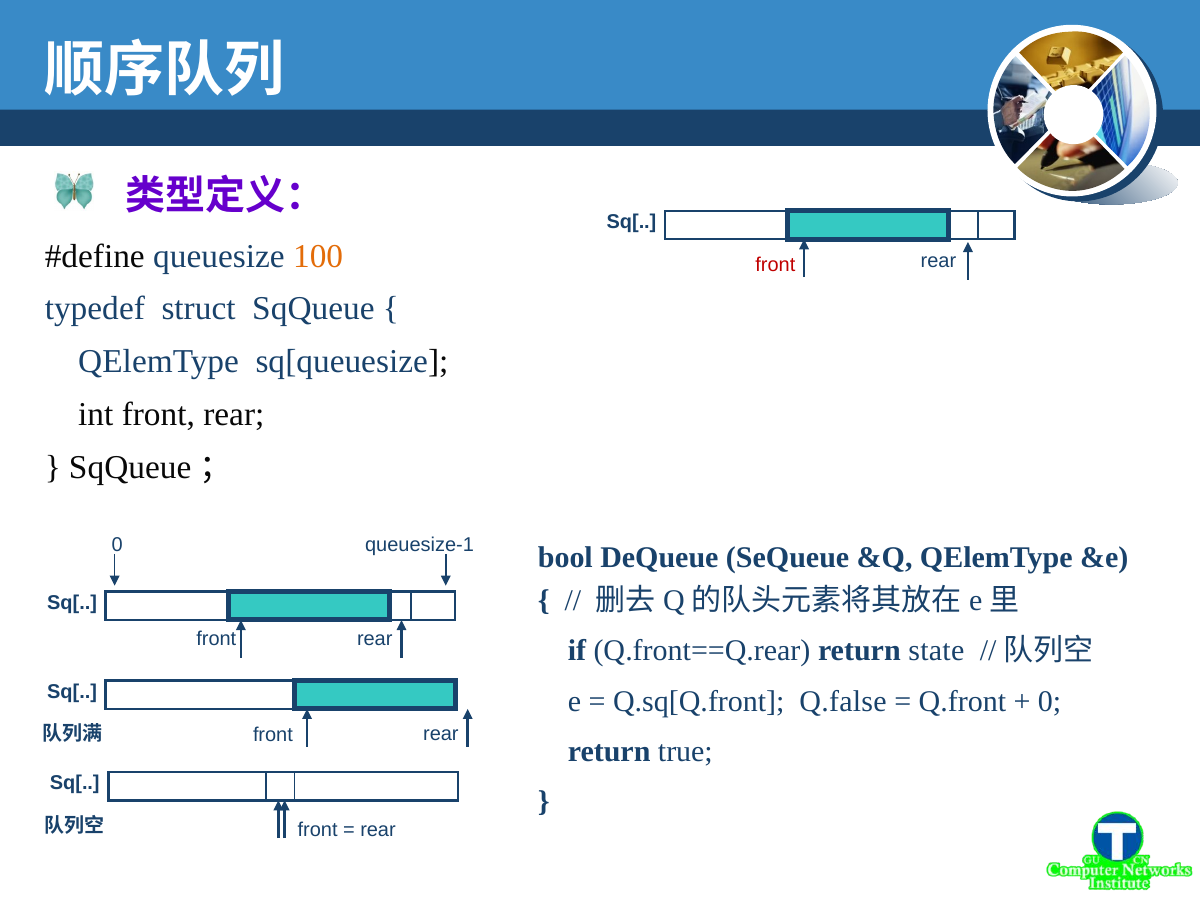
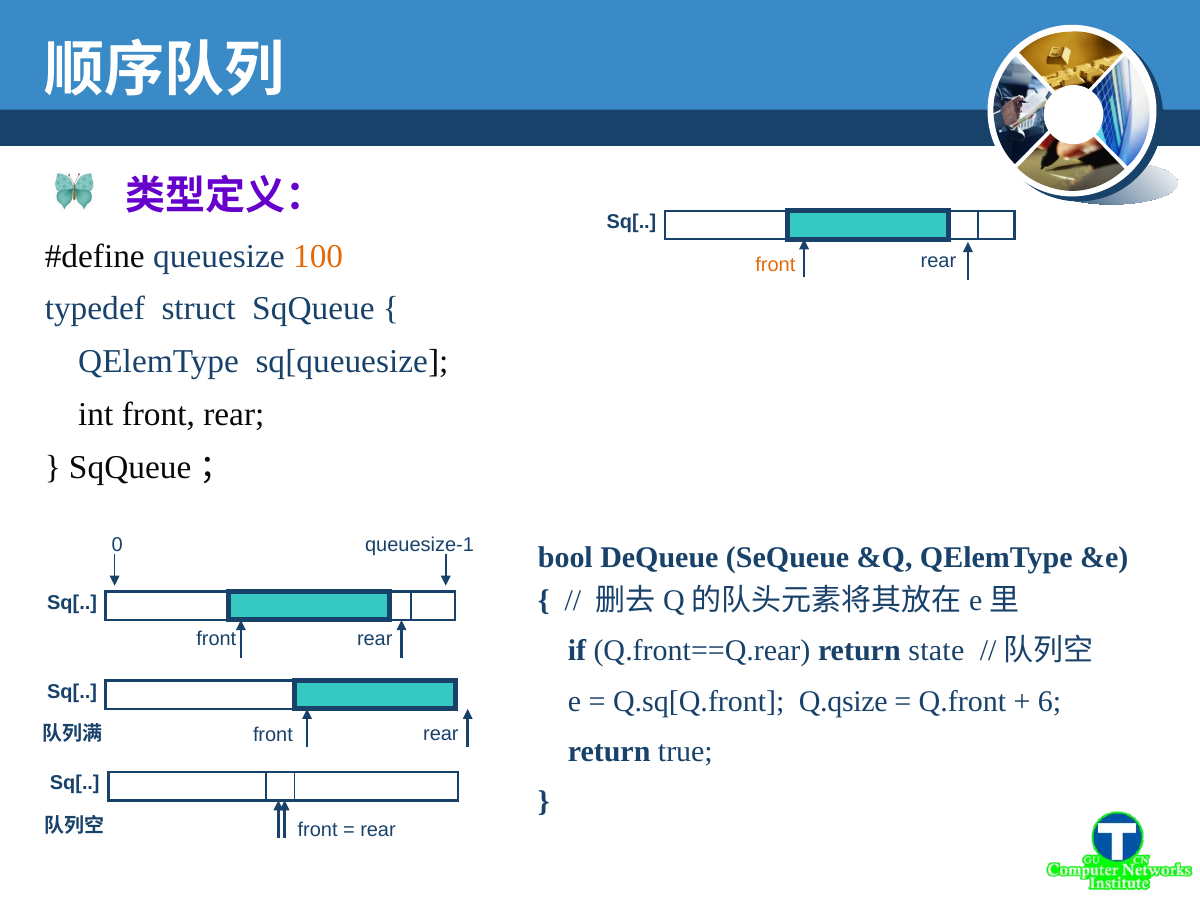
front colour: red -> orange (775, 265)
Q.false: Q.false -> Q.qsize (843, 701)
0: 0 -> 6 (1050, 701)
